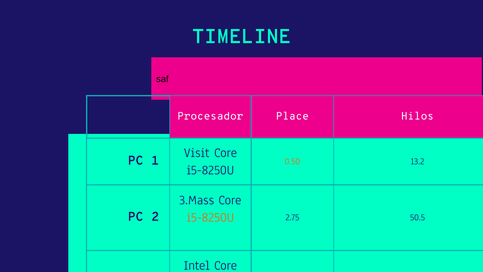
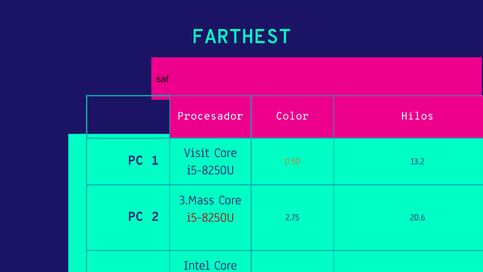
TIMELINE: TIMELINE -> FARTHEST (241, 36)
Place: Place -> Color (292, 116)
i5-8250U colour: orange -> red (210, 217)
50.5: 50.5 -> 20.6 (418, 217)
